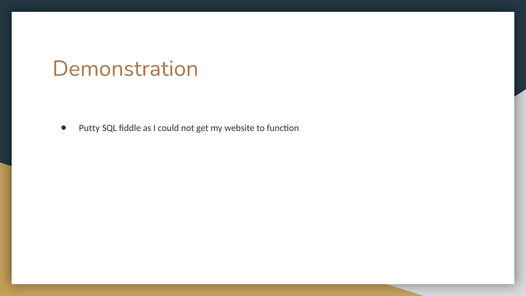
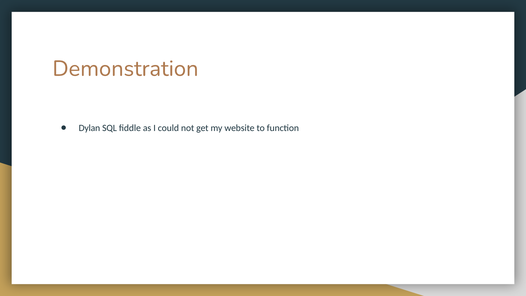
Putty: Putty -> Dylan (89, 128)
